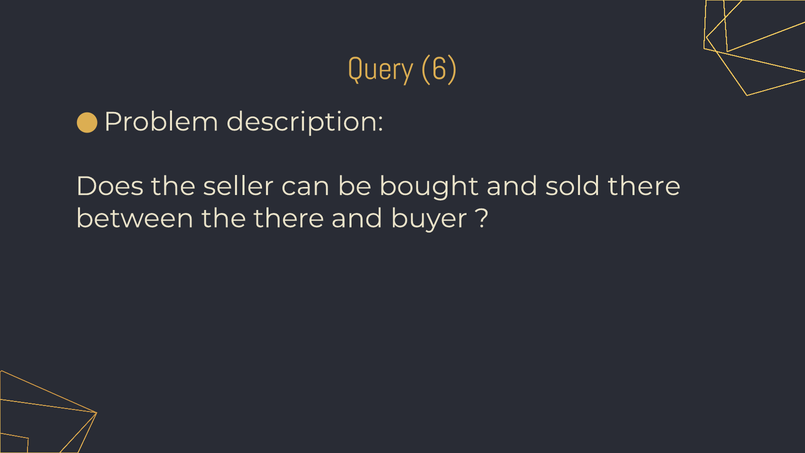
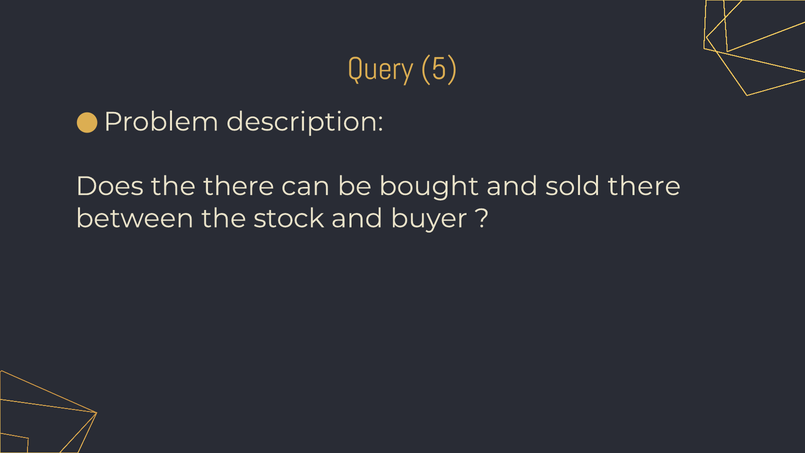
6: 6 -> 5 (439, 69)
the seller: seller -> there (239, 186)
the there: there -> stock (289, 218)
